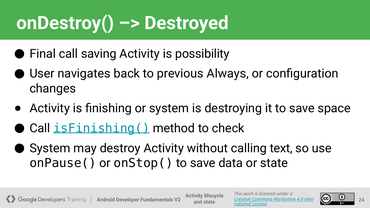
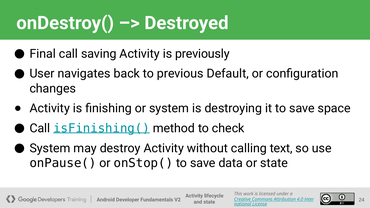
possibility: possibility -> previously (202, 54)
Always: Always -> Default (228, 74)
